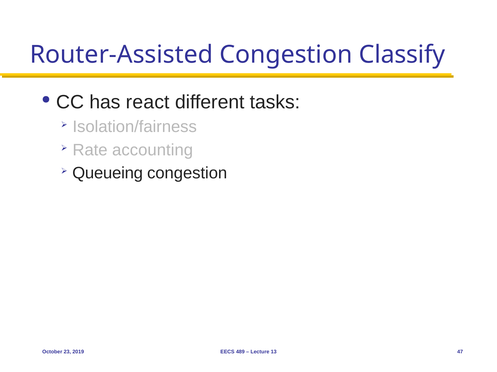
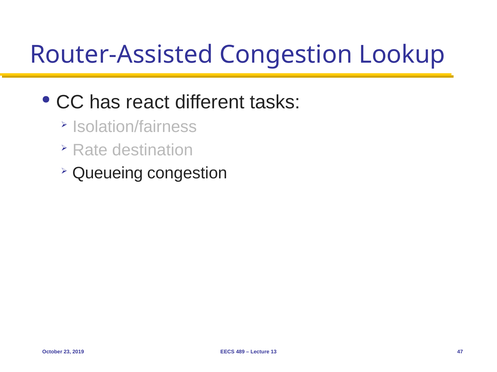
Classify: Classify -> Lookup (402, 55)
accounting: accounting -> destination (153, 150)
